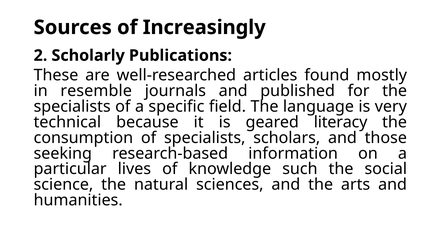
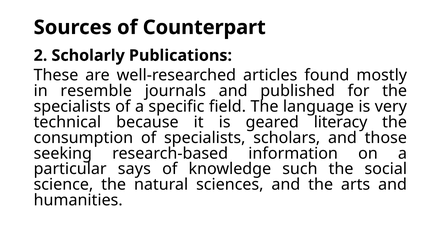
Increasingly: Increasingly -> Counterpart (204, 27)
lives: lives -> says (134, 169)
